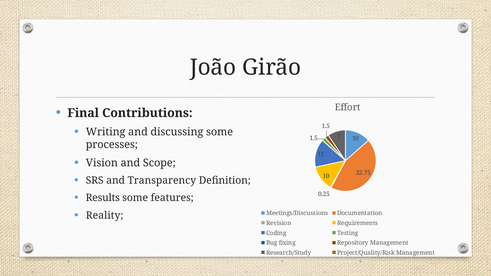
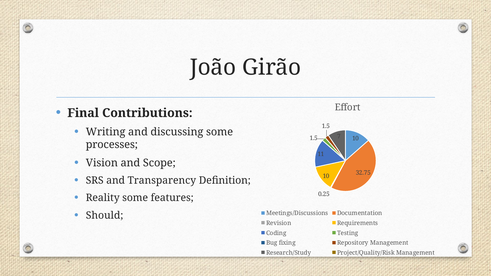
Results: Results -> Reality (103, 198)
Reality: Reality -> Should (105, 215)
